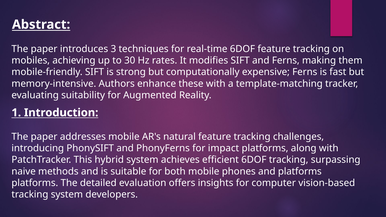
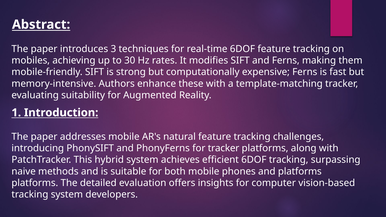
for impact: impact -> tracker (224, 148)
